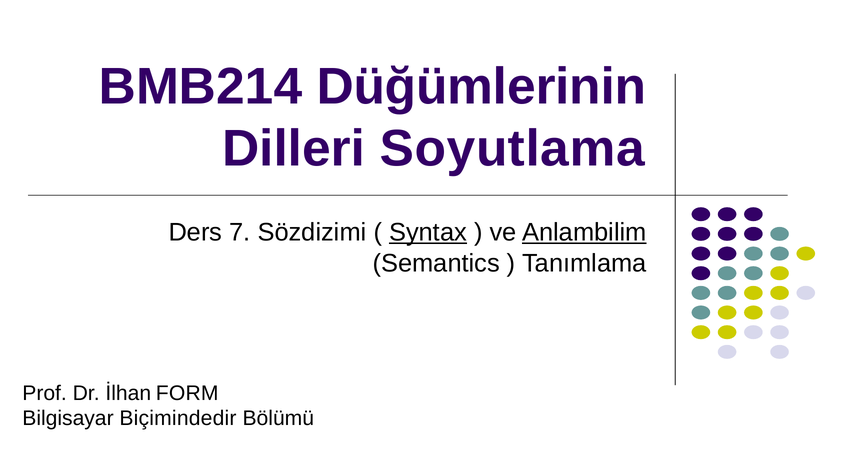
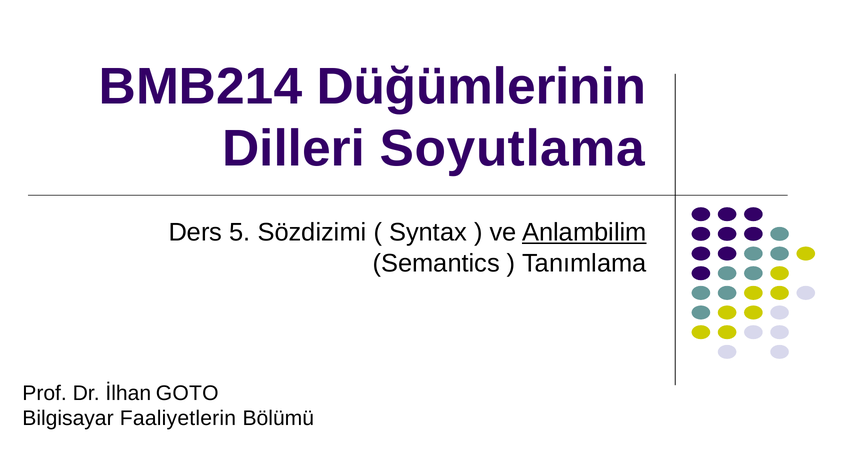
7: 7 -> 5 (240, 232)
Syntax underline: present -> none (428, 232)
FORM: FORM -> GOTO (187, 393)
Biçimindedir: Biçimindedir -> Faaliyetlerin (178, 418)
